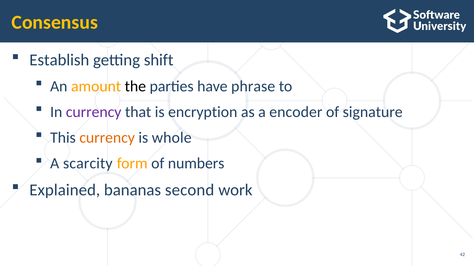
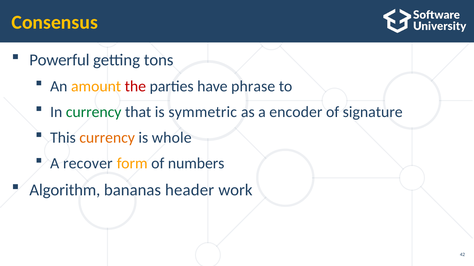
Establish: Establish -> Powerful (59, 60)
shift: shift -> tons (159, 60)
the colour: black -> red (135, 87)
currency colour: purple -> green (94, 112)
encryption: encryption -> symmetric (203, 112)
scarcity: scarcity -> recover (88, 164)
Explained: Explained -> Algorithm (65, 190)
second: second -> header (190, 190)
